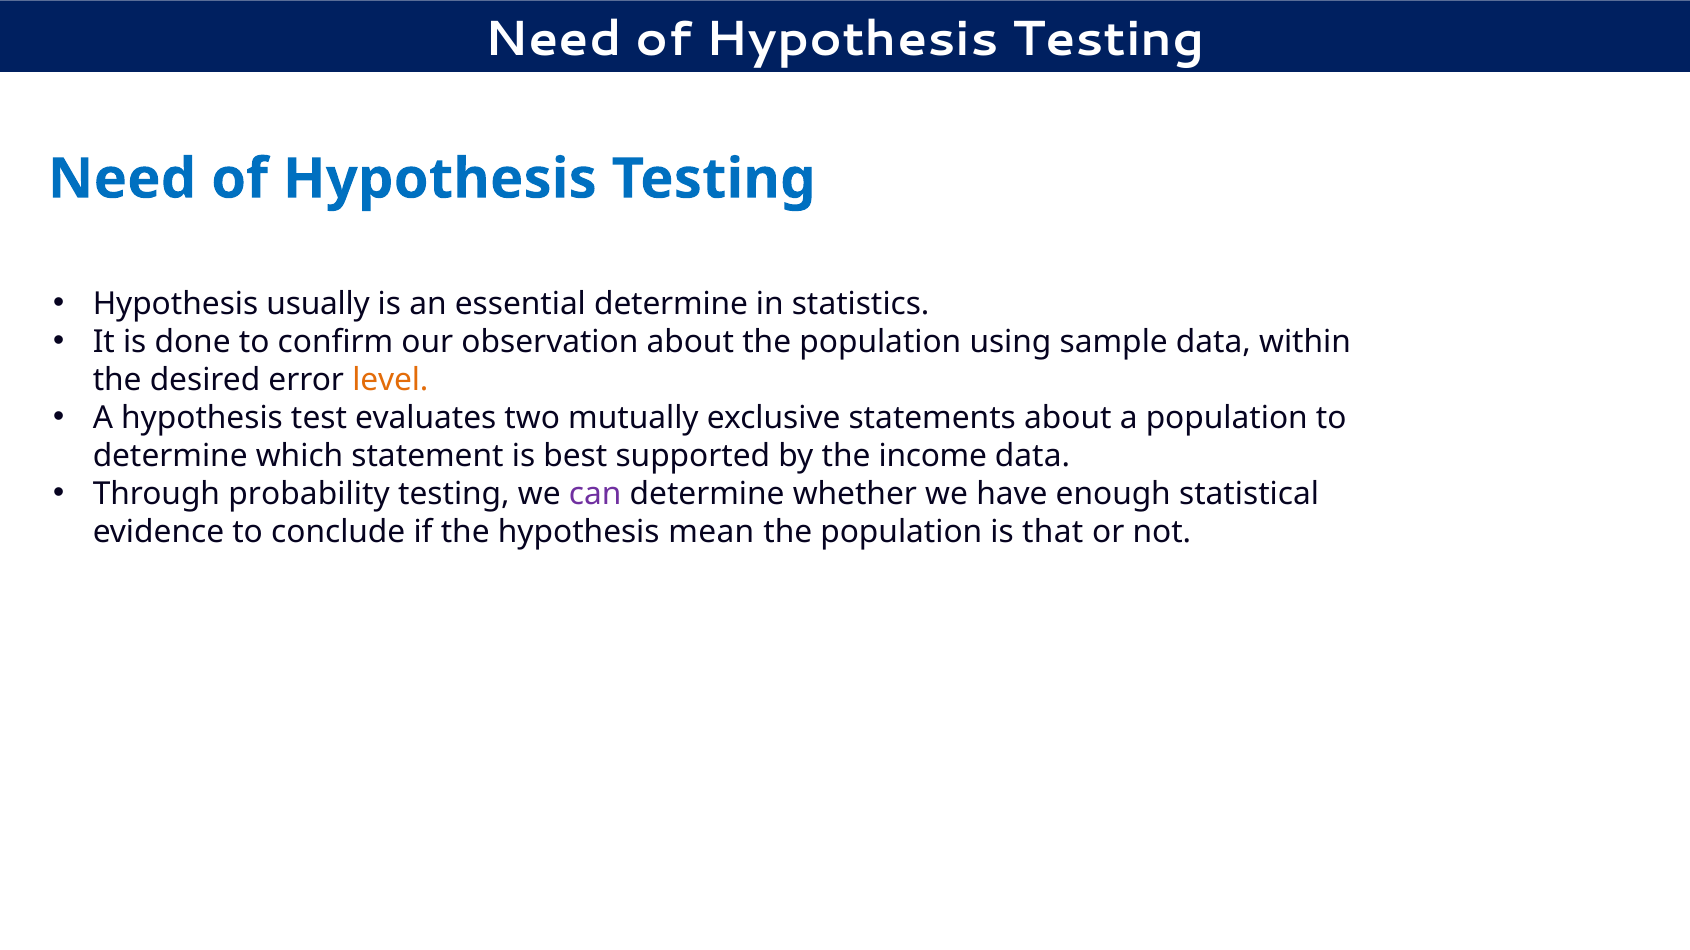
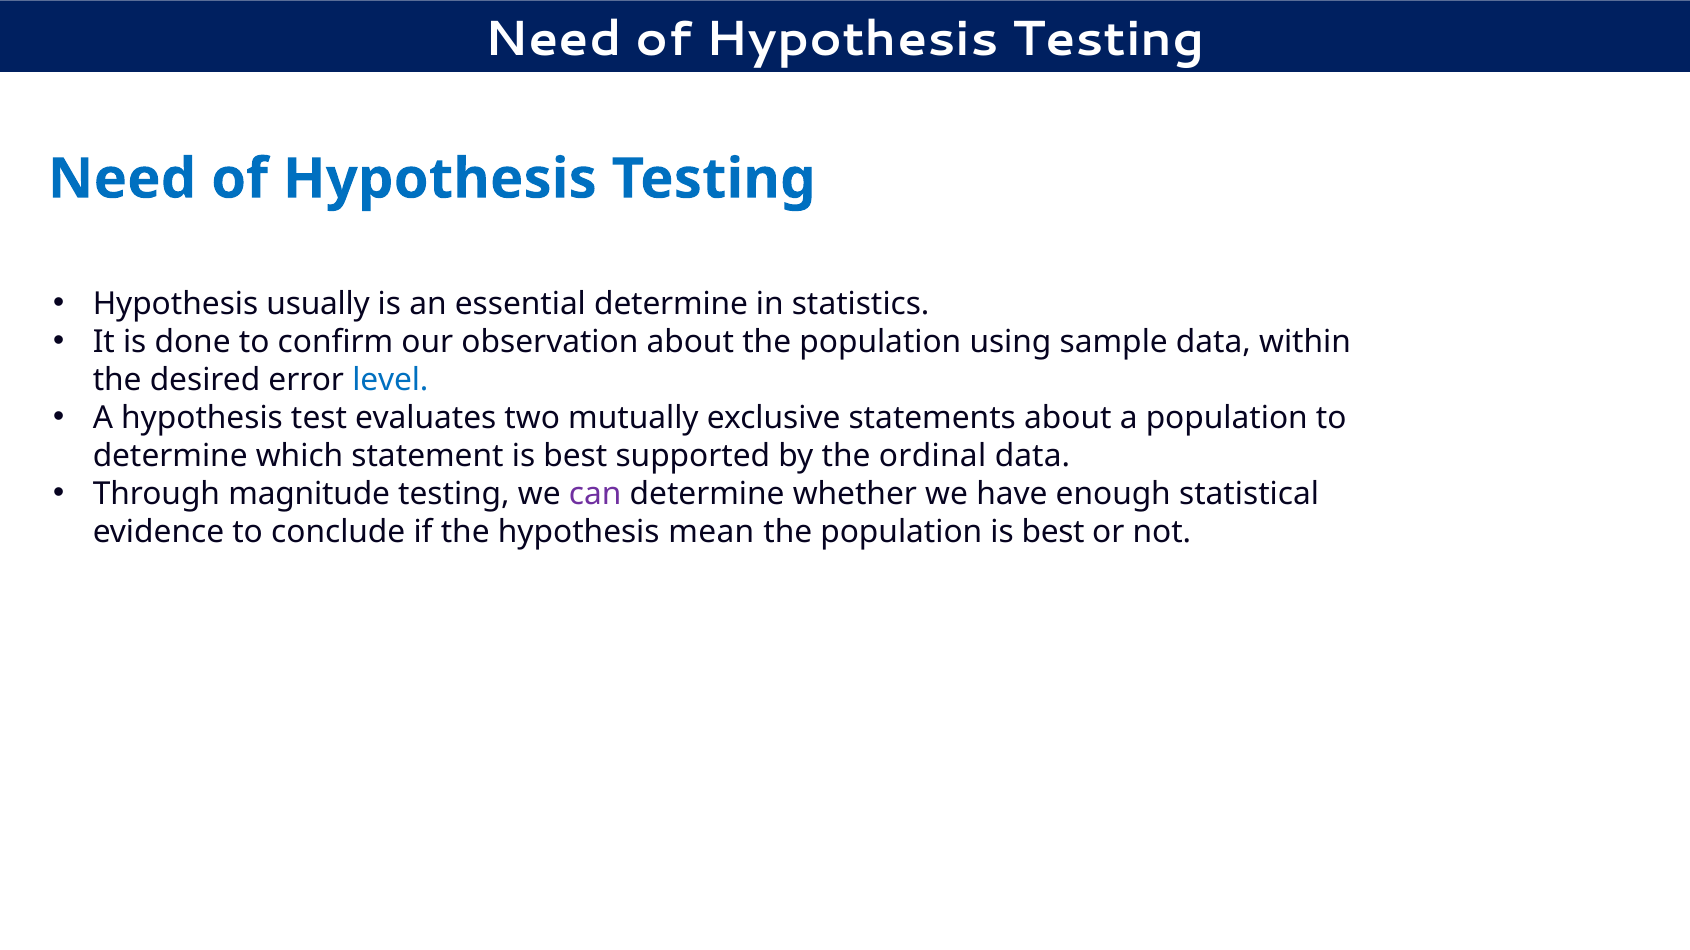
level colour: orange -> blue (390, 380)
income: income -> ordinal (933, 456)
probability: probability -> magnitude (309, 494)
population is that: that -> best (1053, 532)
